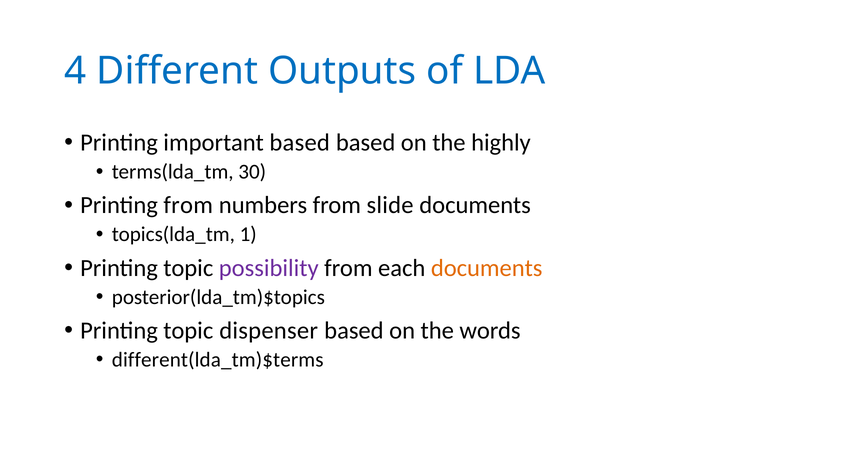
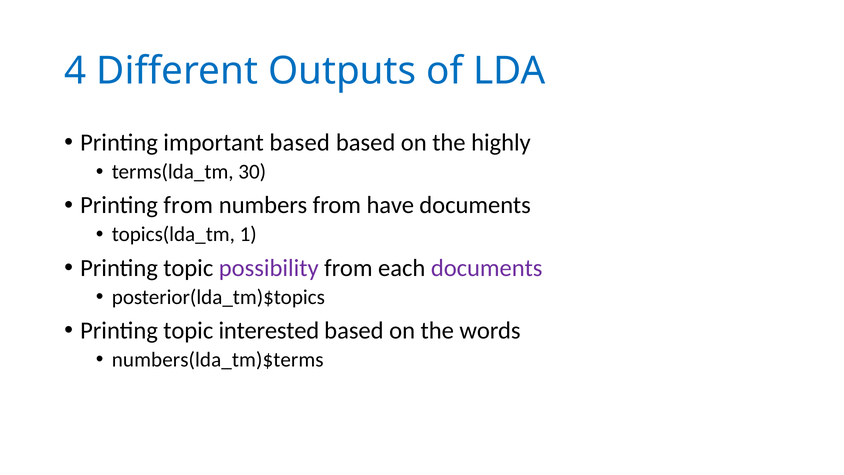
slide: slide -> have (390, 205)
documents colour: orange -> purple (487, 268)
dispenser: dispenser -> interested (269, 330)
different(lda_tm)$terms: different(lda_tm)$terms -> numbers(lda_tm)$terms (218, 359)
